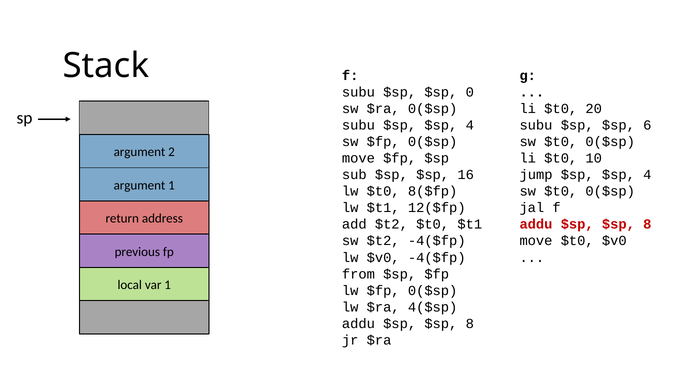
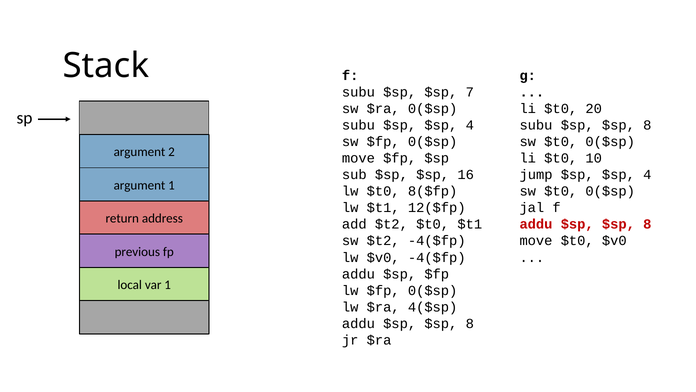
0: 0 -> 7 (470, 92)
subu $sp $sp 6: 6 -> 8 (647, 125)
from: from -> addu (358, 274)
